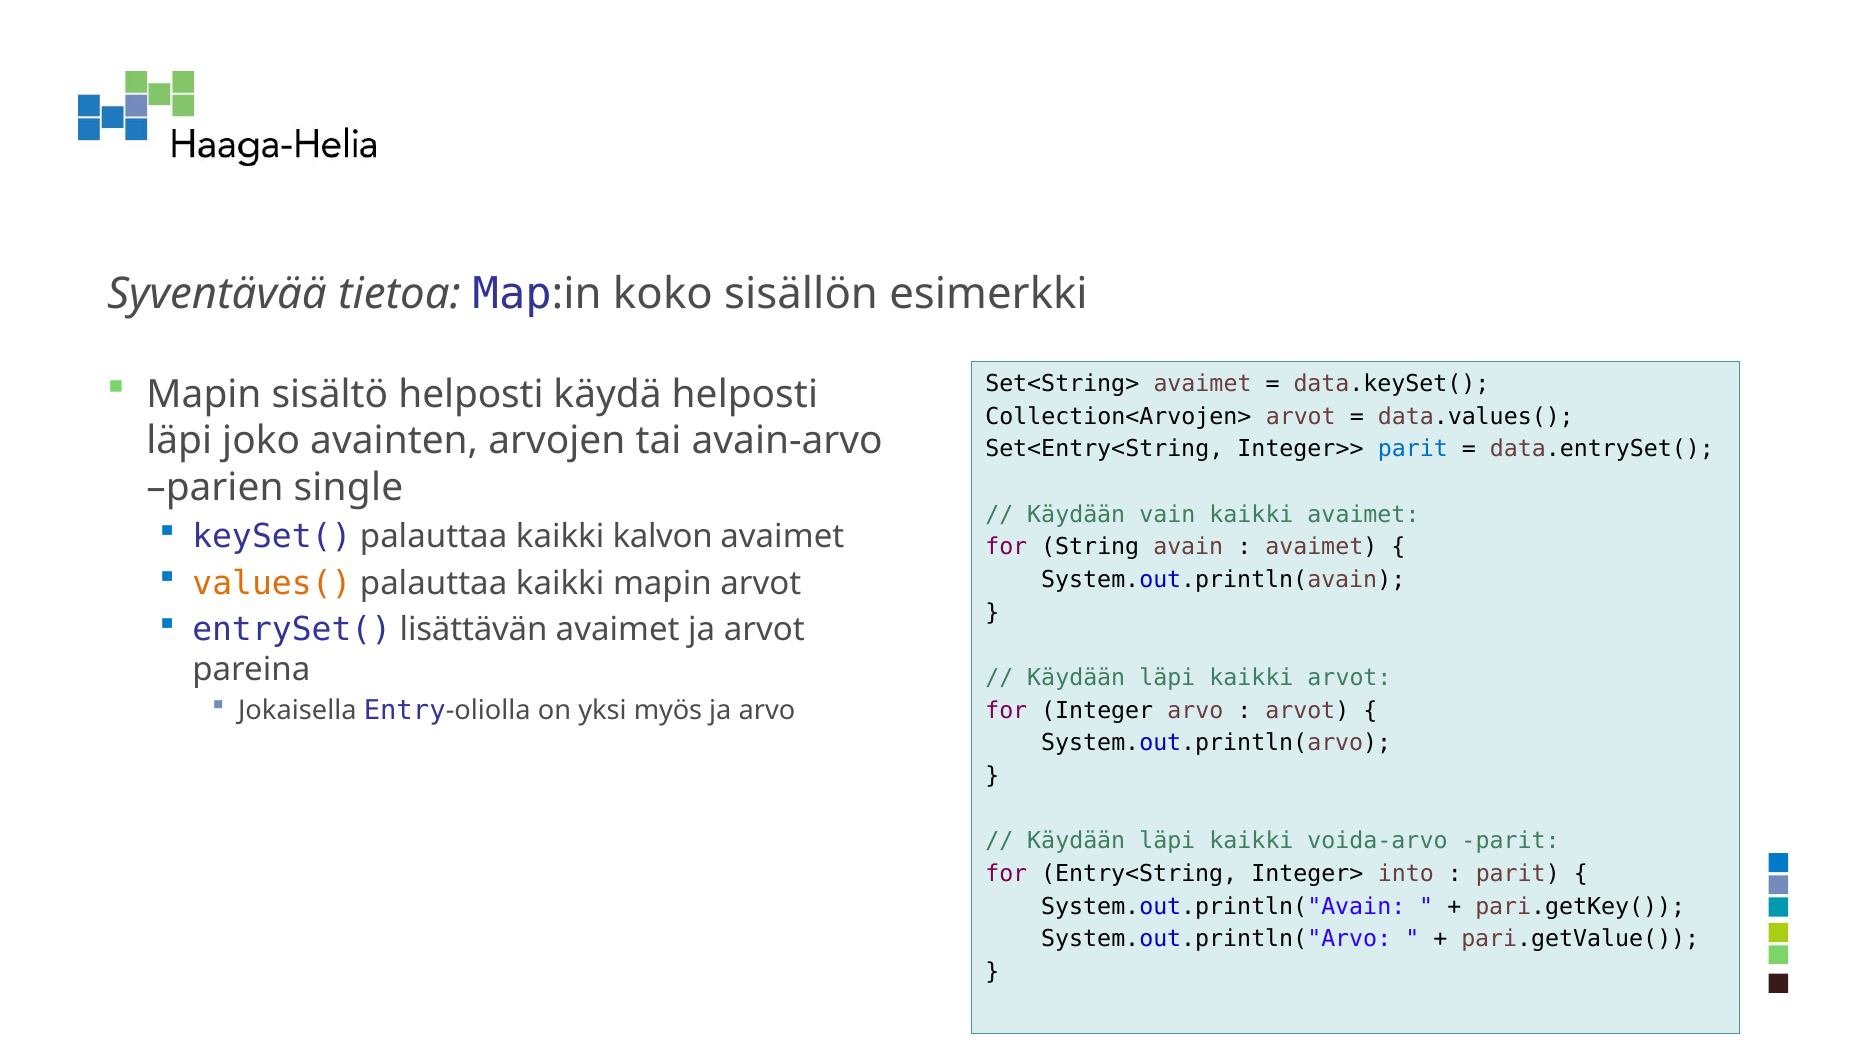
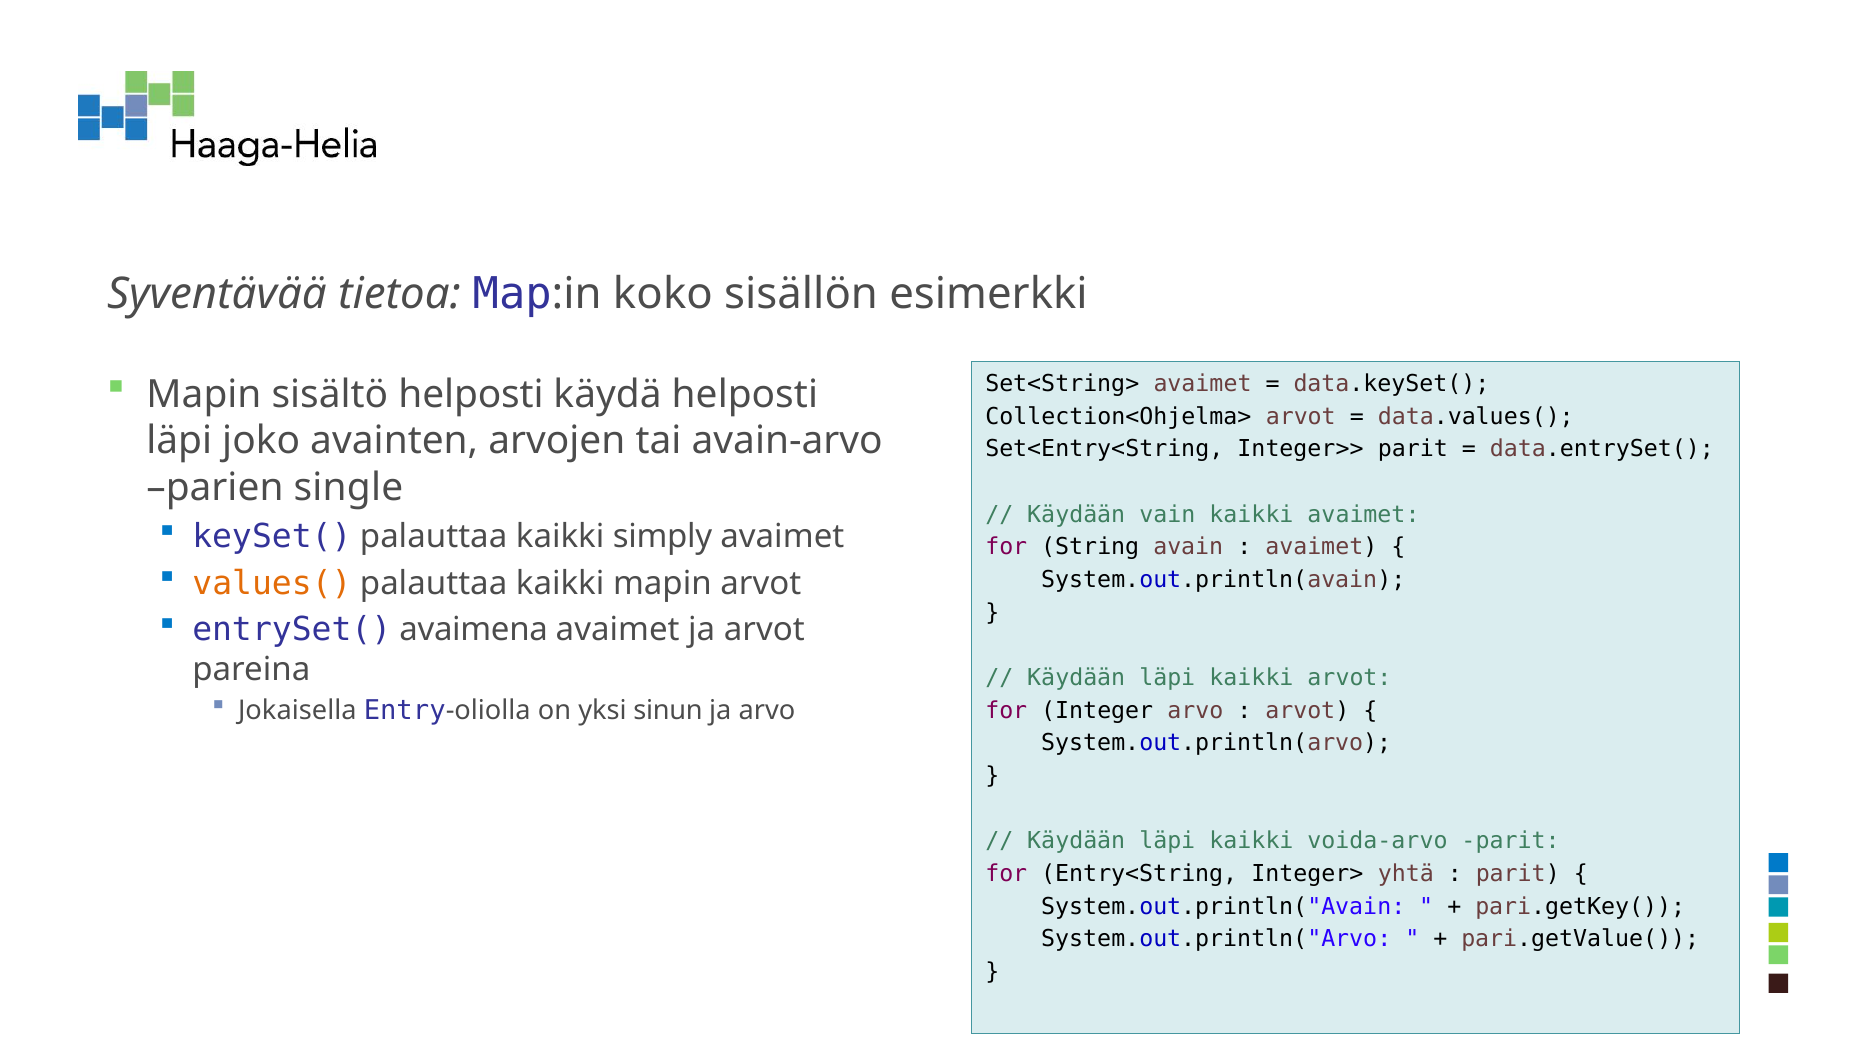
Collection<Arvojen>: Collection<Arvojen> -> Collection<Ohjelma> (1118, 416)
parit colour: blue -> black (1413, 449)
kalvon: kalvon -> simply (663, 537)
lisättävän: lisättävän -> avaimena (474, 629)
myös: myös -> sinun (668, 710)
into: into -> yhtä (1406, 873)
